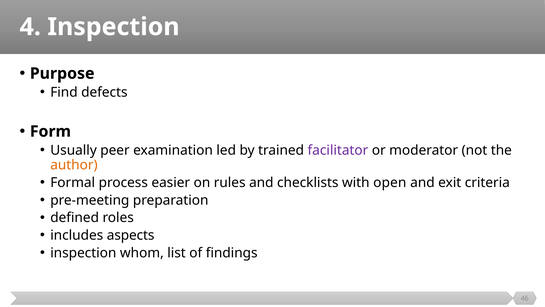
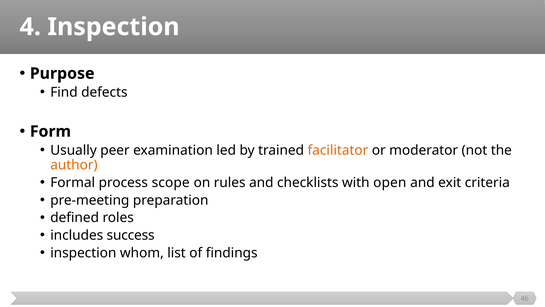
facilitator colour: purple -> orange (338, 150)
easier: easier -> scope (171, 182)
aspects: aspects -> success (131, 235)
